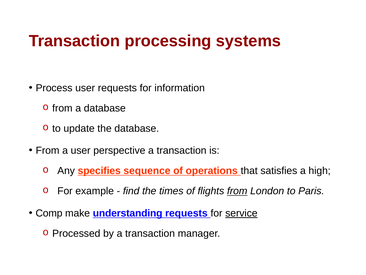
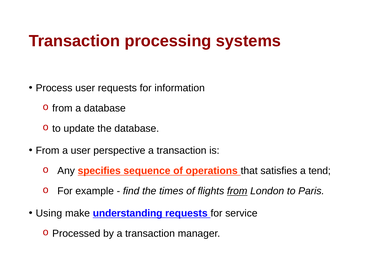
high: high -> tend (320, 171)
Comp: Comp -> Using (49, 213)
service underline: present -> none (241, 213)
